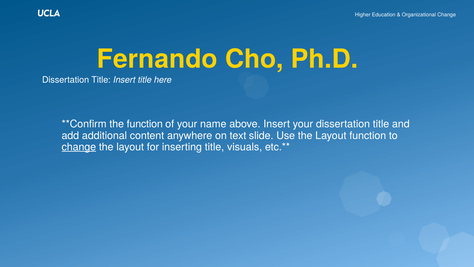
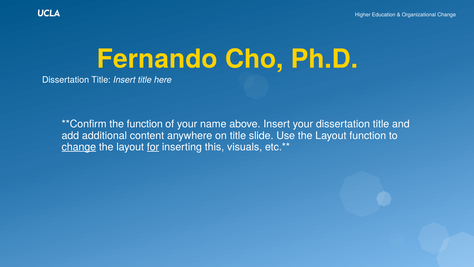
on text: text -> title (238, 135)
for underline: none -> present (153, 147)
inserting title: title -> this (214, 147)
